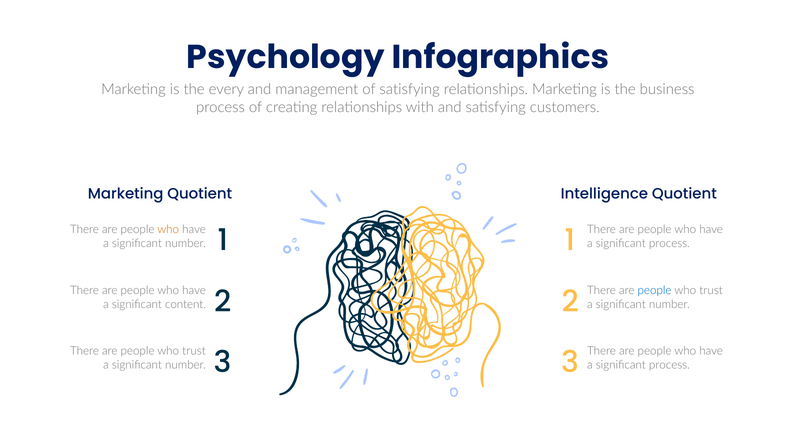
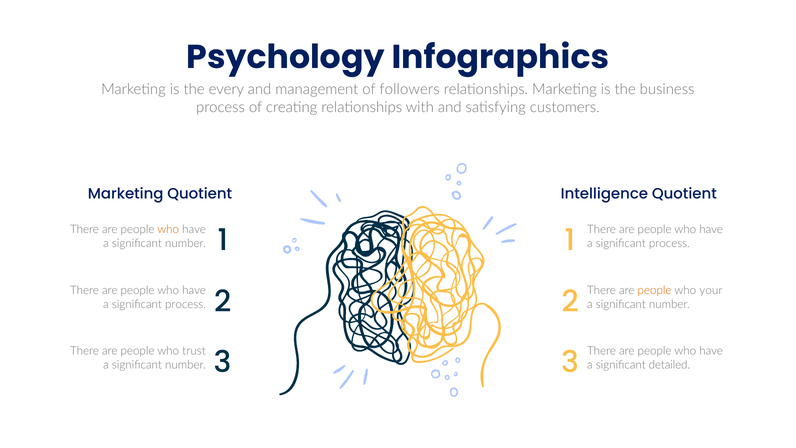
of satisfying: satisfying -> followers (410, 89)
people colour: blue -> orange (655, 290)
trust: trust -> your (711, 290)
content: content -> process (185, 304)
process: process -> detailed (669, 365)
